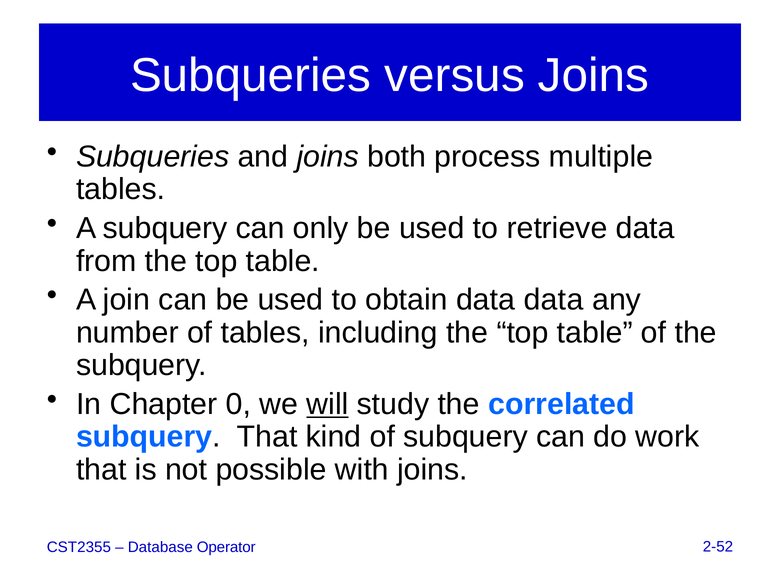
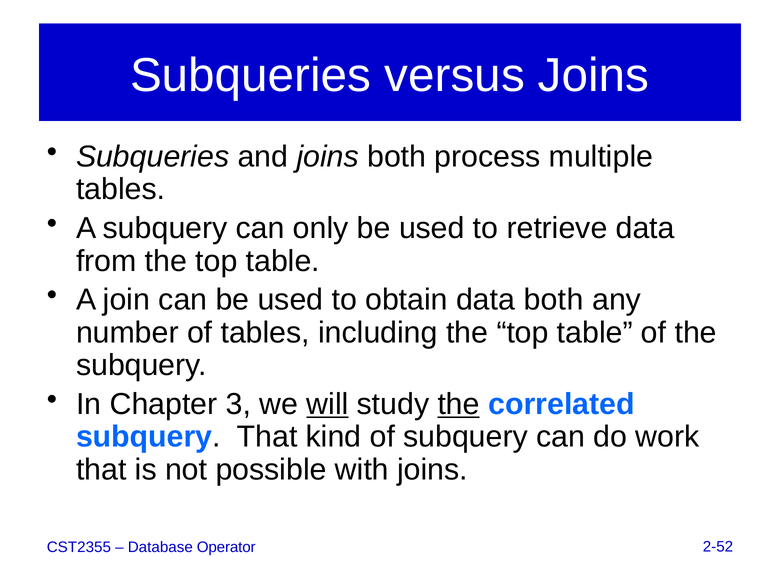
data data: data -> both (553, 300)
0: 0 -> 3 (238, 404)
the underline: none -> present (459, 404)
